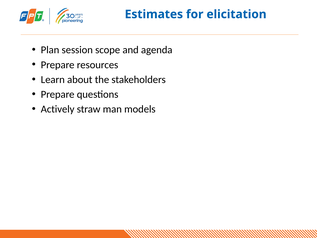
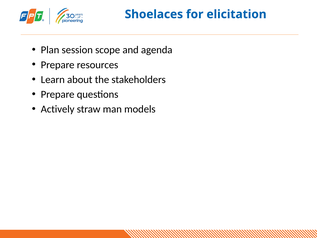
Estimates: Estimates -> Shoelaces (154, 14)
